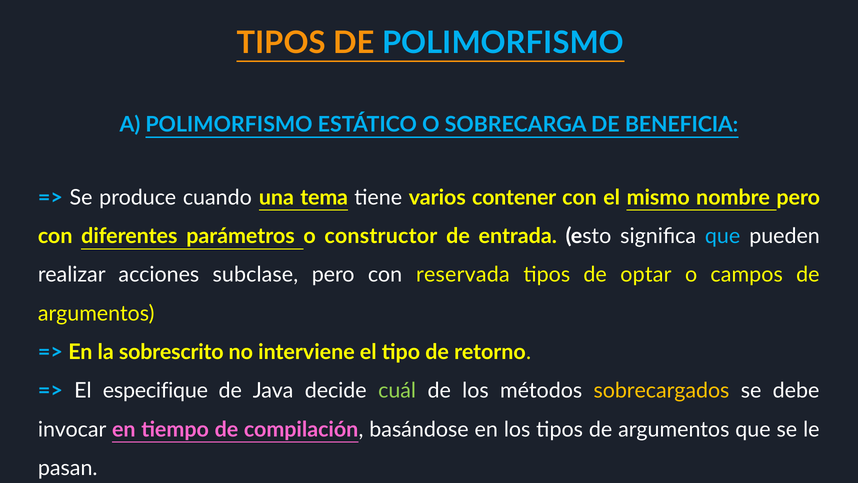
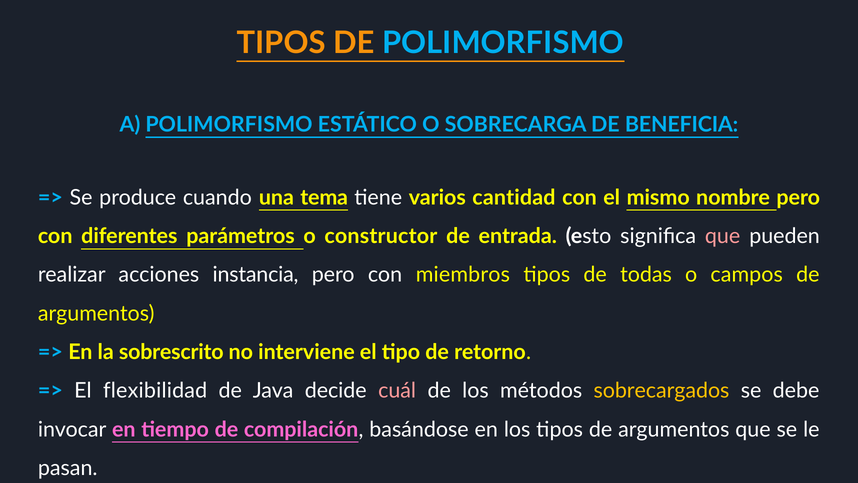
contener: contener -> cantidad (514, 197)
que colour: light blue -> pink (723, 236)
subclase: subclase -> instancia (256, 275)
reservada: reservada -> miembros (463, 275)
optar: optar -> todas (646, 275)
especifique: especifique -> flexibilidad (155, 391)
cuál colour: light green -> pink (397, 391)
